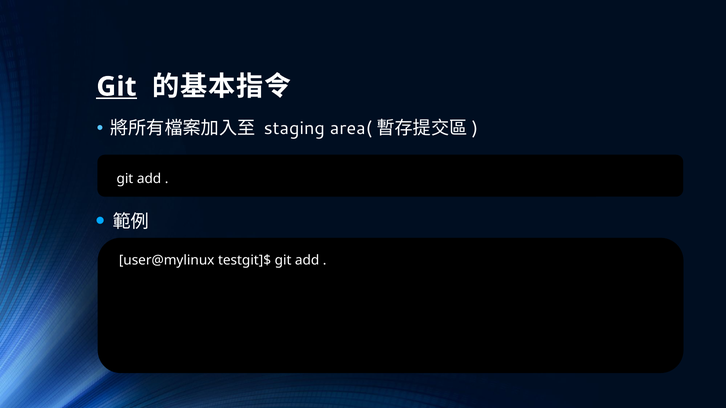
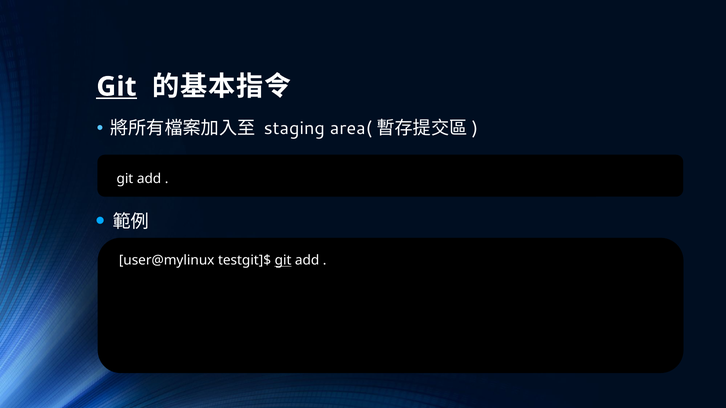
git underline: none -> present (283, 261)
